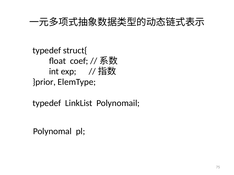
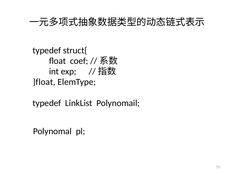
}prior: }prior -> }float (44, 82)
